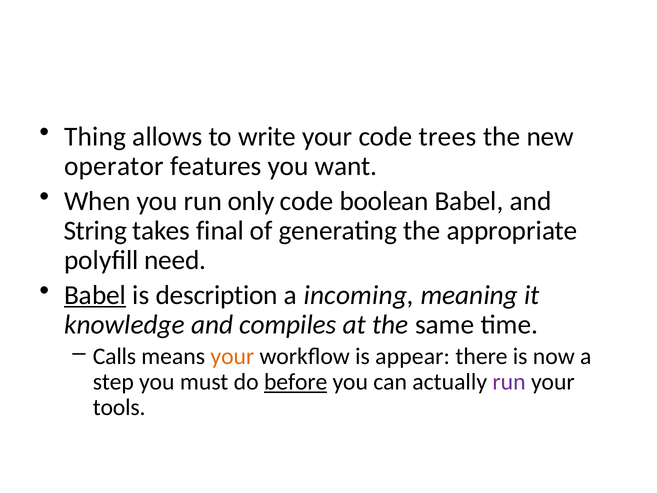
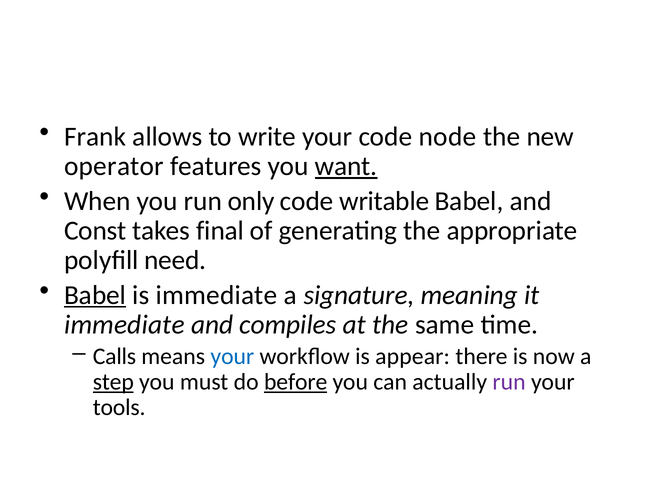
Thing: Thing -> Frank (95, 137)
trees: trees -> node (448, 137)
want underline: none -> present (346, 166)
boolean: boolean -> writable (384, 201)
String: String -> Const (95, 231)
is description: description -> immediate (216, 295)
incoming: incoming -> signature (359, 295)
knowledge: knowledge -> immediate (124, 324)
your colour: orange -> blue (232, 356)
step underline: none -> present (113, 382)
